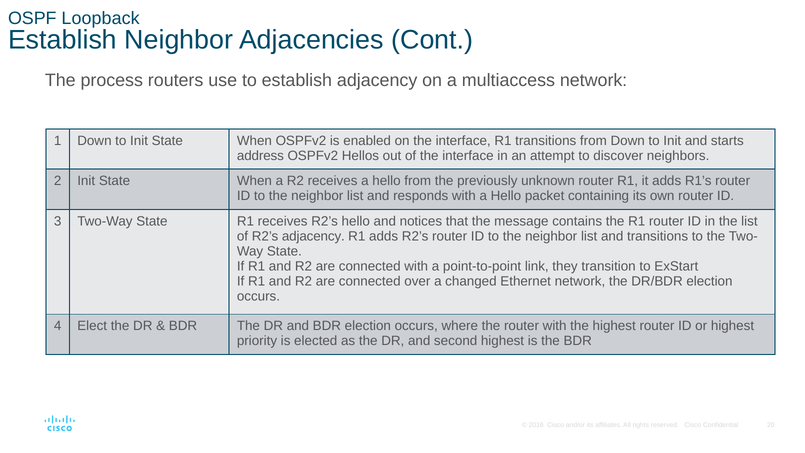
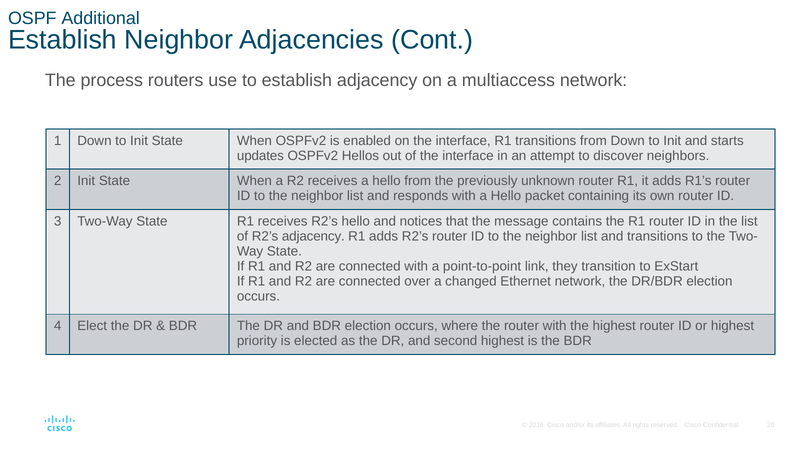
Loopback: Loopback -> Additional (101, 19)
address: address -> updates (260, 156)
